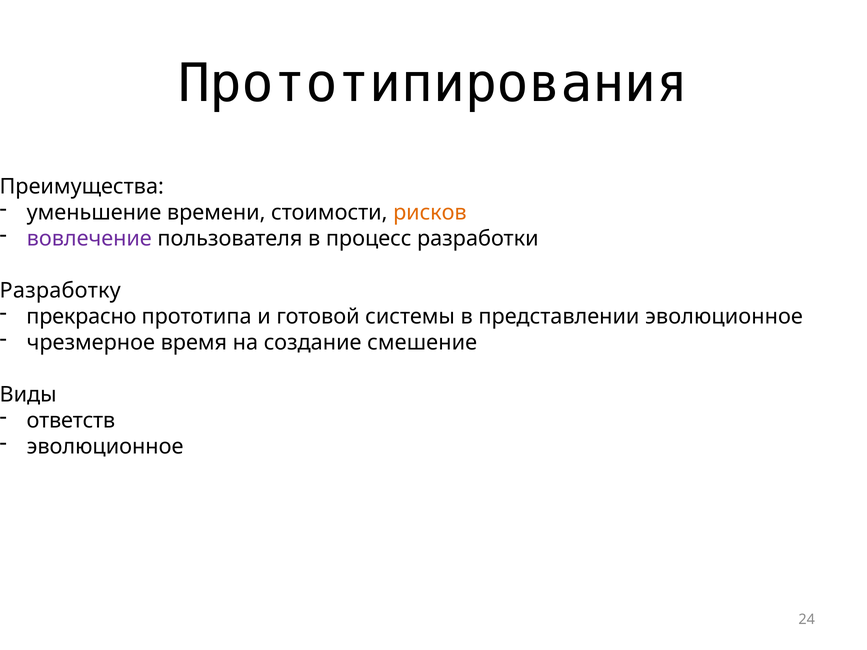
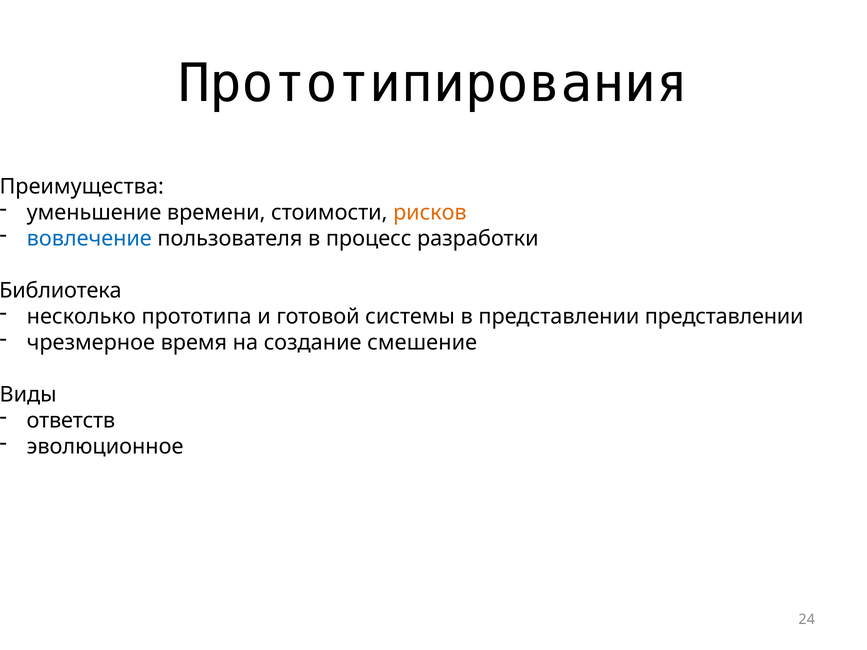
вовлечение colour: purple -> blue (89, 239)
Разработку: Разработку -> Библиотека (60, 291)
прекрасно: прекрасно -> несколько (81, 317)
представлении эволюционное: эволюционное -> представлении (724, 317)
